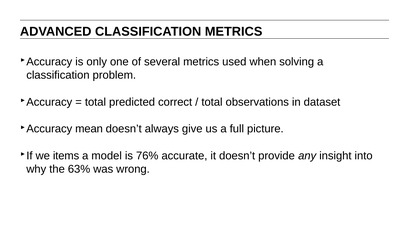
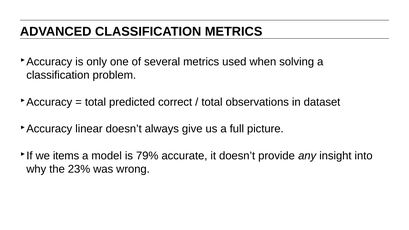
mean: mean -> linear (89, 129)
76%: 76% -> 79% (147, 156)
63%: 63% -> 23% (79, 169)
